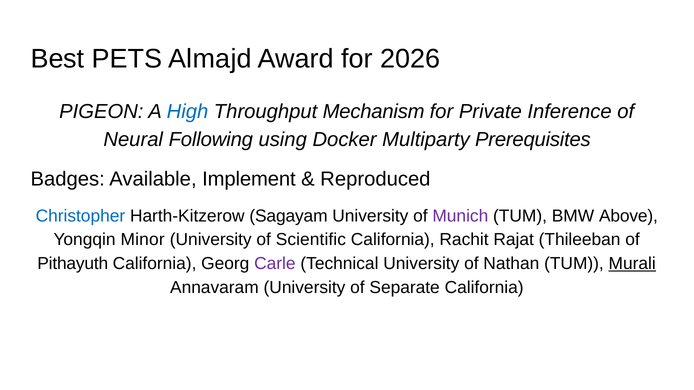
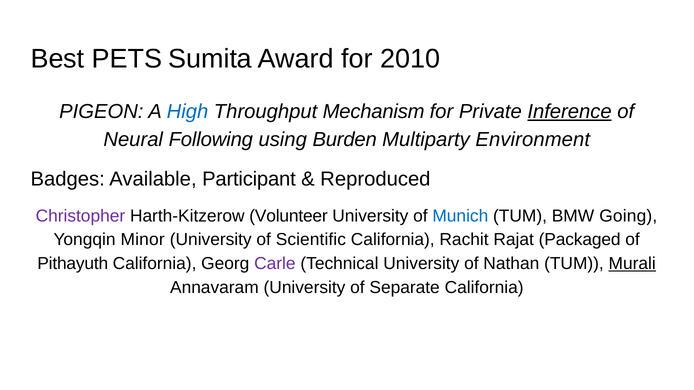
Almajd: Almajd -> Sumita (210, 59)
2026: 2026 -> 2010 (410, 59)
Inference underline: none -> present (570, 112)
Docker: Docker -> Burden (345, 140)
Prerequisites: Prerequisites -> Environment (533, 140)
Implement: Implement -> Participant (249, 179)
Christopher colour: blue -> purple (80, 216)
Sagayam: Sagayam -> Volunteer (289, 216)
Munich colour: purple -> blue (460, 216)
Above: Above -> Going (628, 216)
Thileeban: Thileeban -> Packaged (580, 240)
